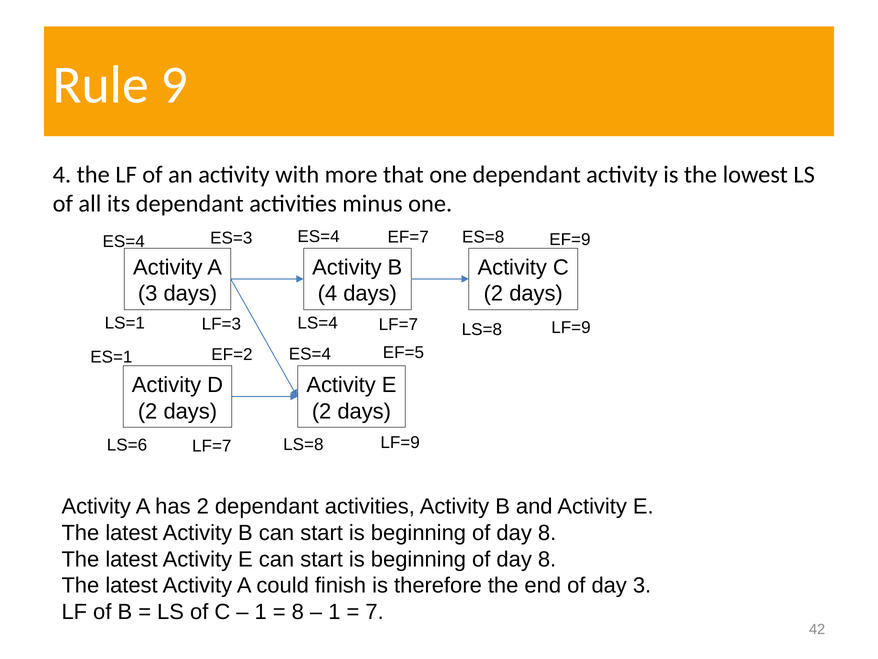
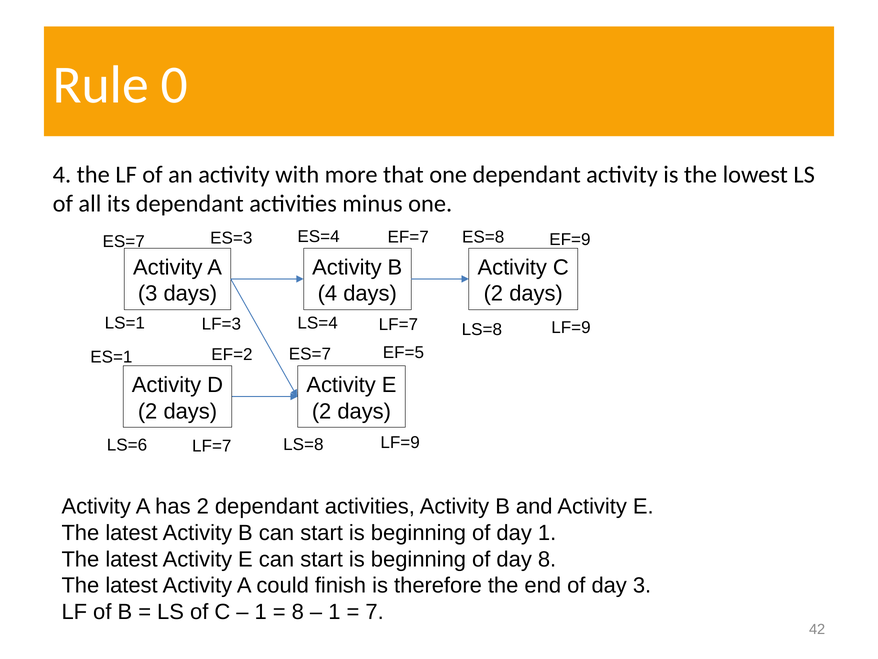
9: 9 -> 0 (175, 85)
ES=4: ES=4 -> ES=7 (124, 242)
ES=4: ES=4 -> ES=7 (310, 354)
8: 8 -> 1 (547, 533)
